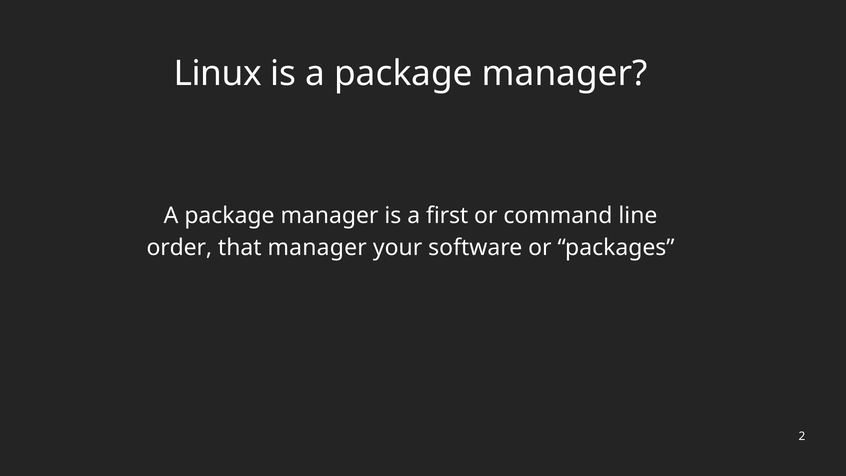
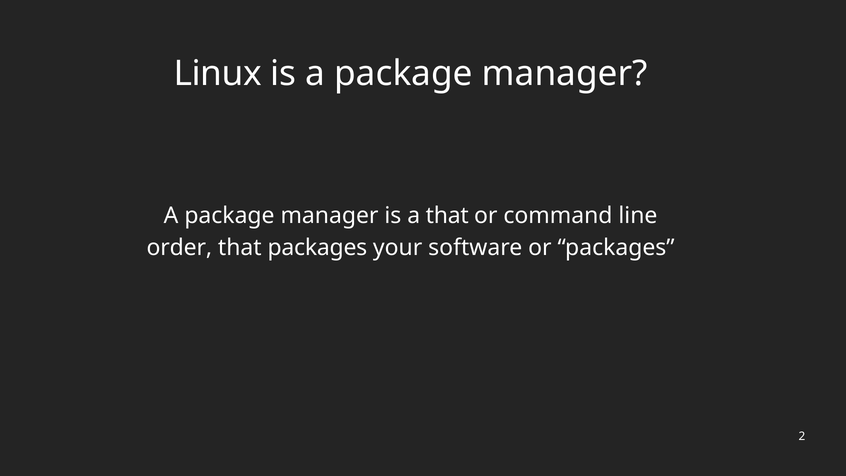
a first: first -> that (447, 216)
that manager: manager -> packages (317, 248)
